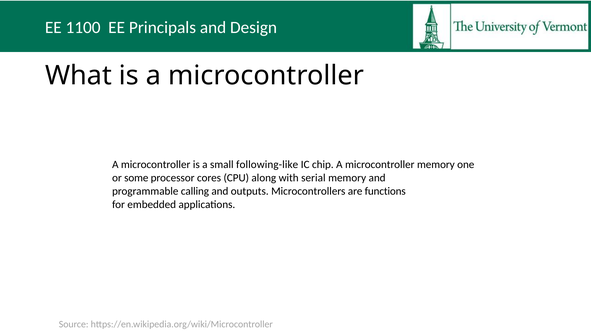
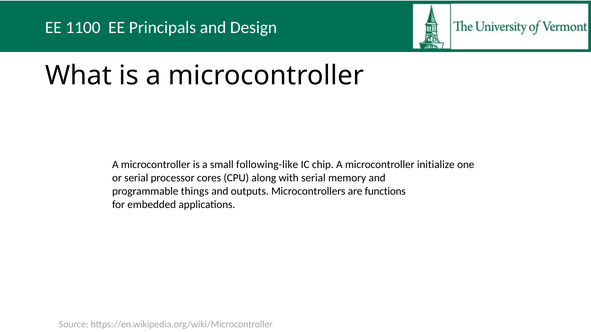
microcontroller memory: memory -> initialize (436, 165)
or some: some -> serial (136, 178)
calling: calling -> things (195, 191)
